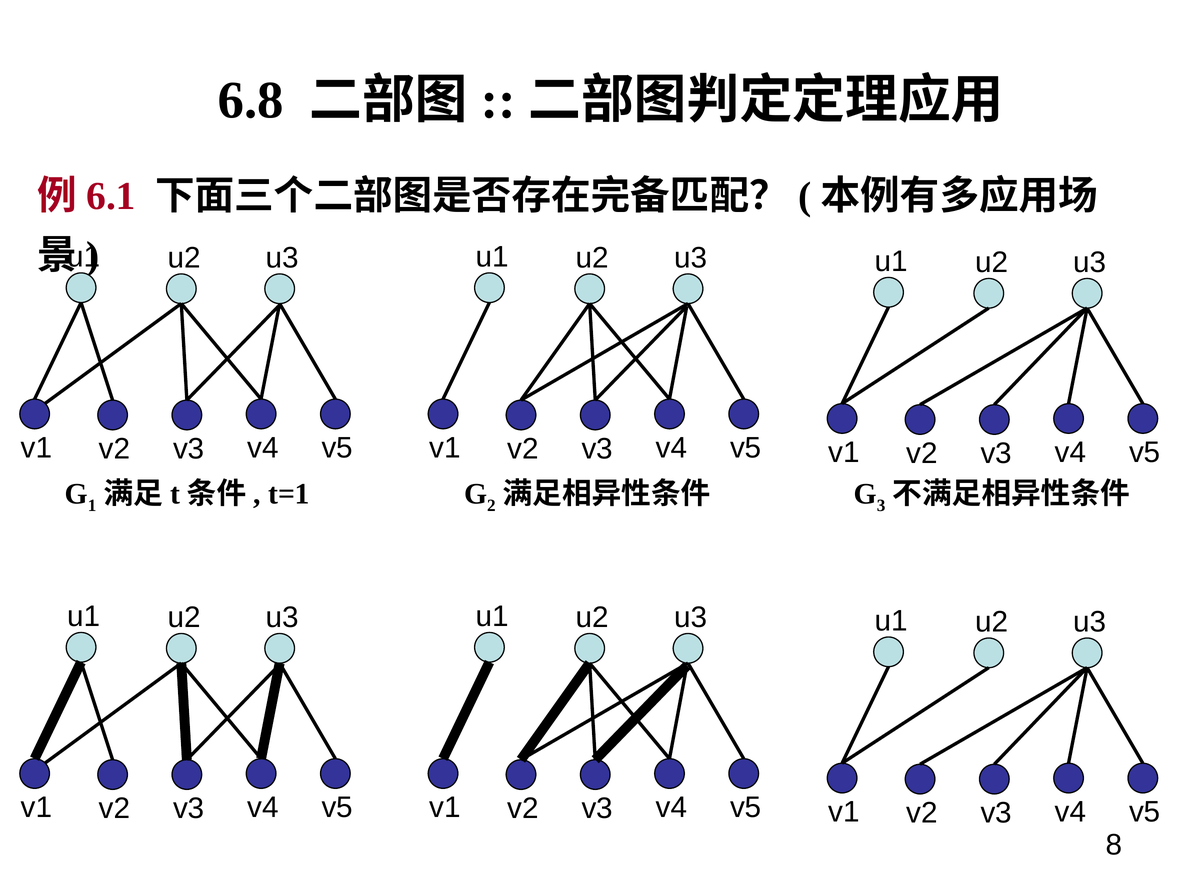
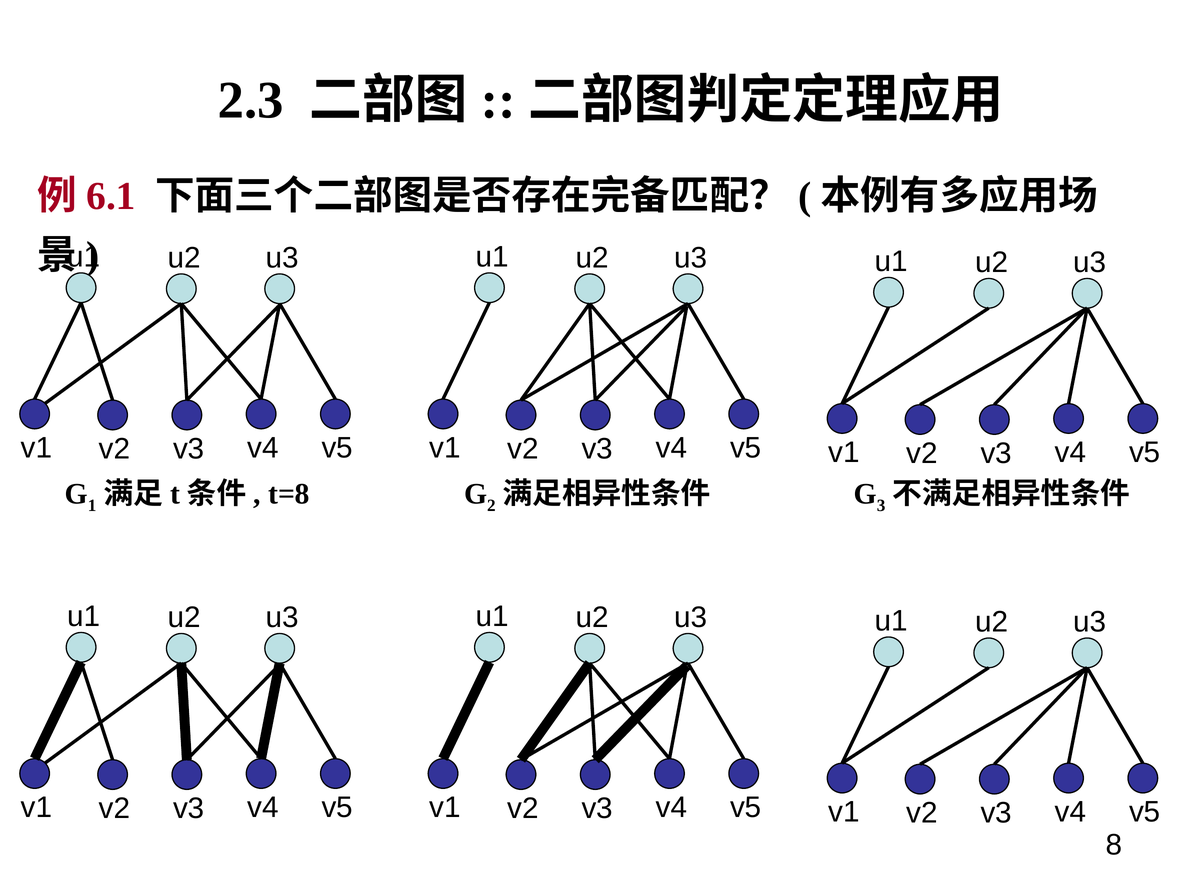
6.8: 6.8 -> 2.3 (251, 100)
t=1: t=1 -> t=8 (289, 494)
